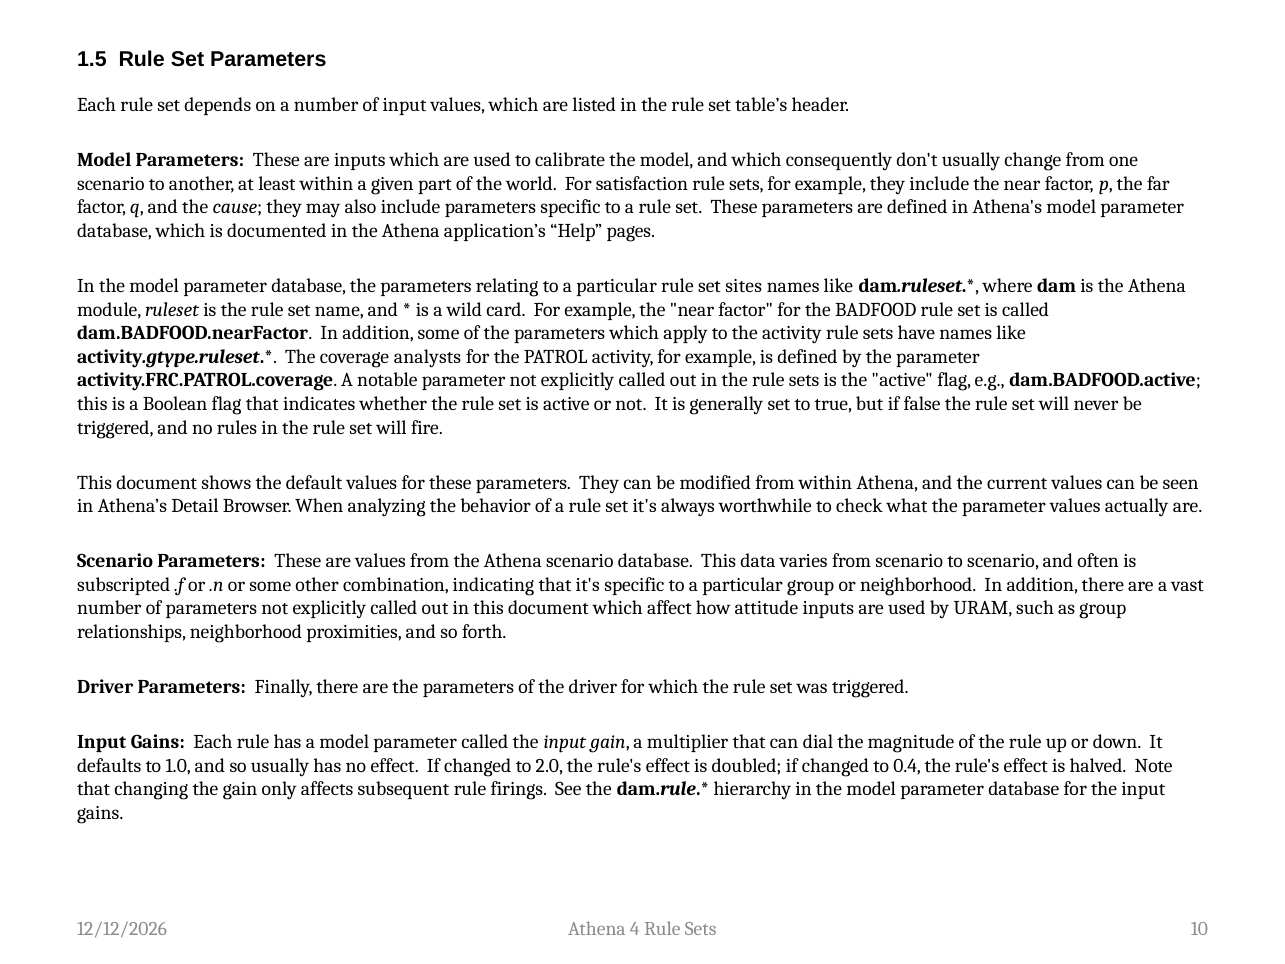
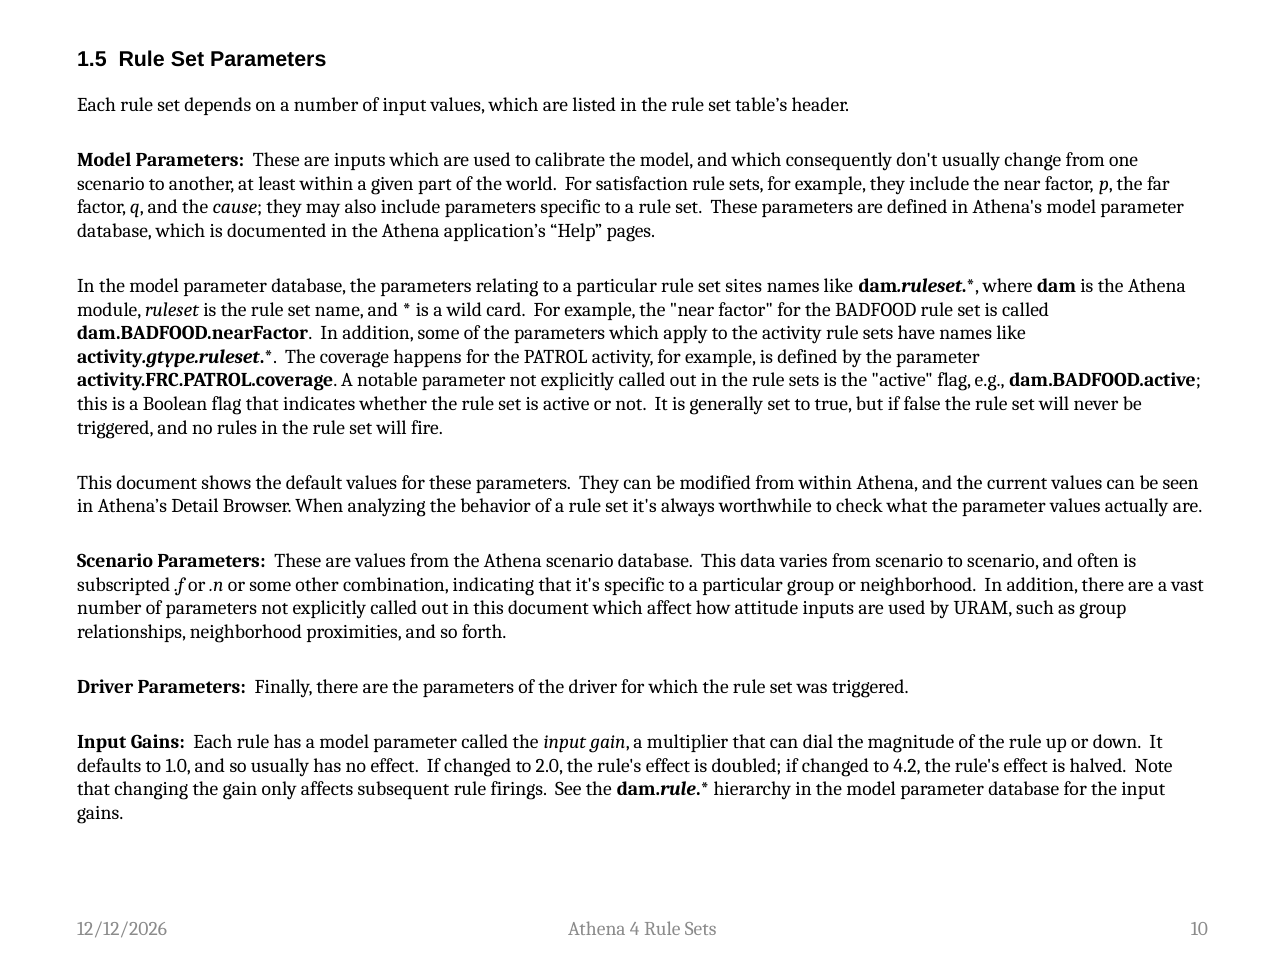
analysts: analysts -> happens (428, 357)
0.4: 0.4 -> 4.2 (907, 766)
